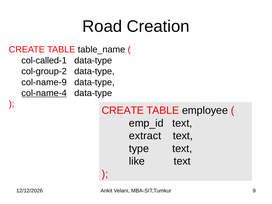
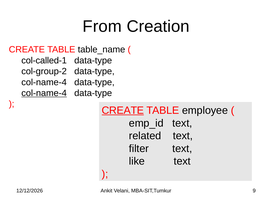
Road: Road -> From (102, 26)
col-name-9: col-name-9 -> col-name-4 (44, 82)
CREATE underline: none -> present (123, 110)
extract: extract -> related (145, 136)
type: type -> filter (139, 149)
